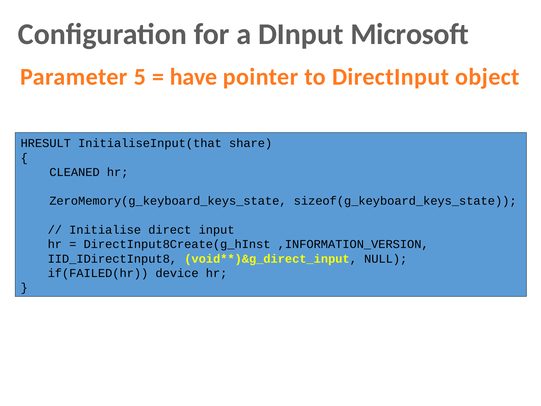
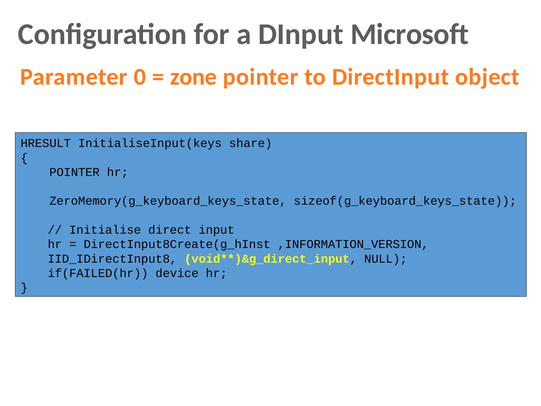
5: 5 -> 0 (140, 77)
have: have -> zone (194, 77)
InitialiseInput(that: InitialiseInput(that -> InitialiseInput(keys (150, 143)
CLEANED: CLEANED -> POINTER (75, 172)
